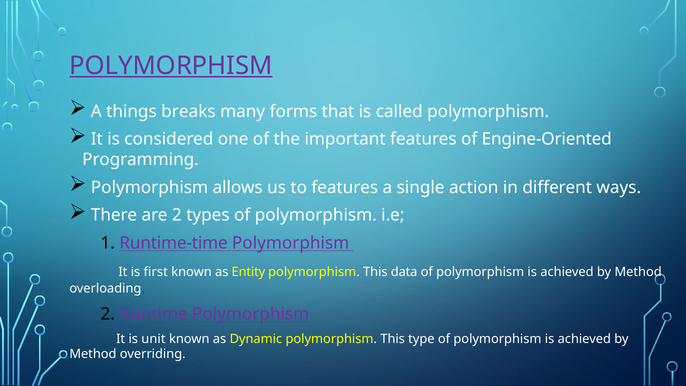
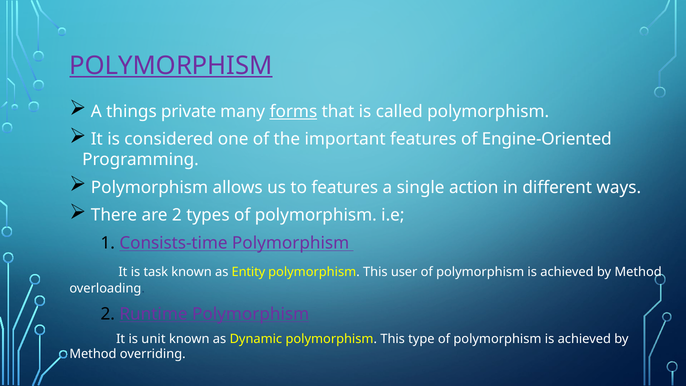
breaks: breaks -> private (189, 111)
forms underline: none -> present (293, 111)
Runtime-time: Runtime-time -> Consists-time (174, 243)
first: first -> task (156, 272)
data: data -> user (404, 272)
